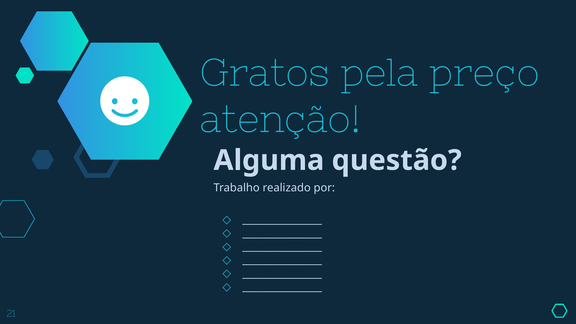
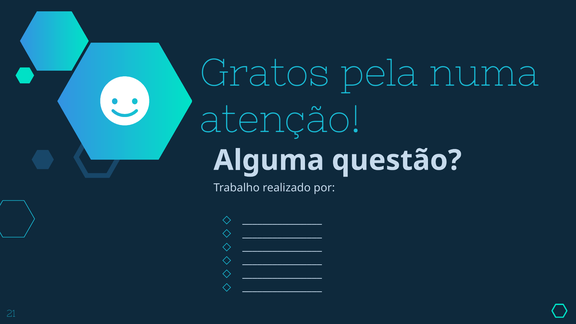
preço: preço -> numa (484, 73)
